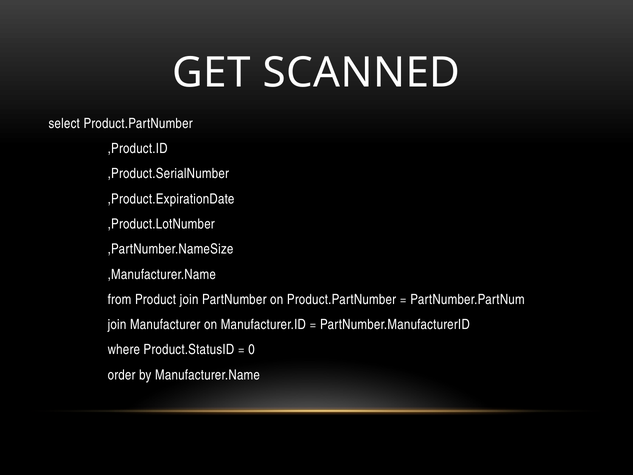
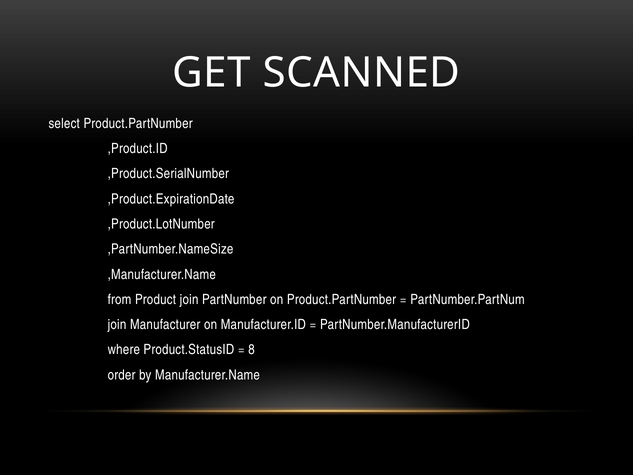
0: 0 -> 8 (252, 350)
